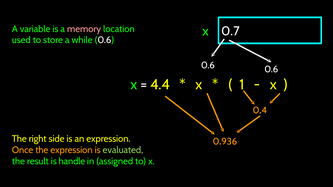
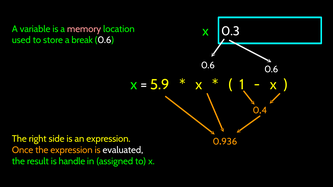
0.7: 0.7 -> 0.3 (231, 31)
while: while -> break (82, 40)
4.4: 4.4 -> 5.9 (160, 85)
evaluated colour: light green -> white (123, 150)
